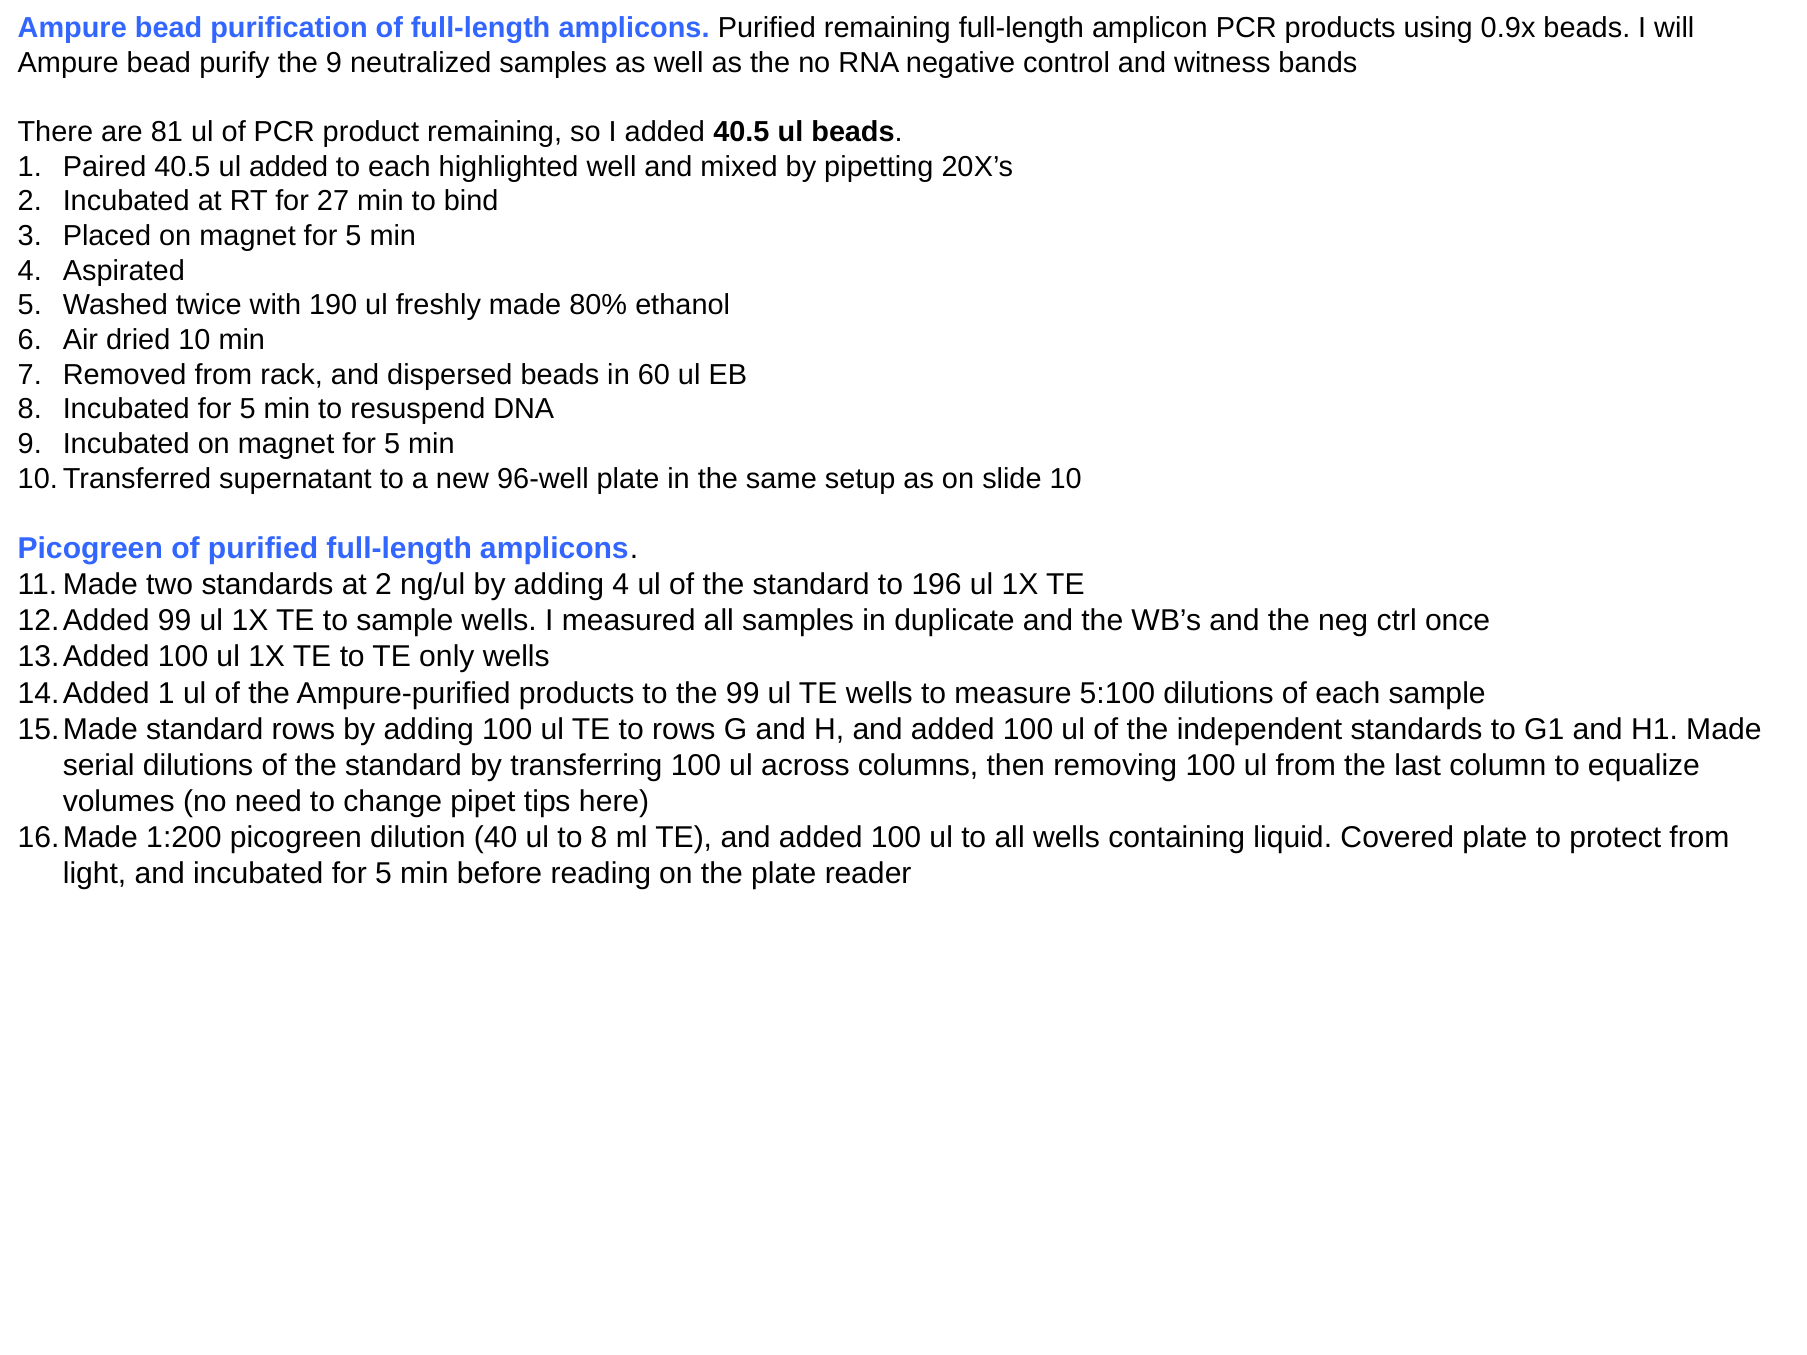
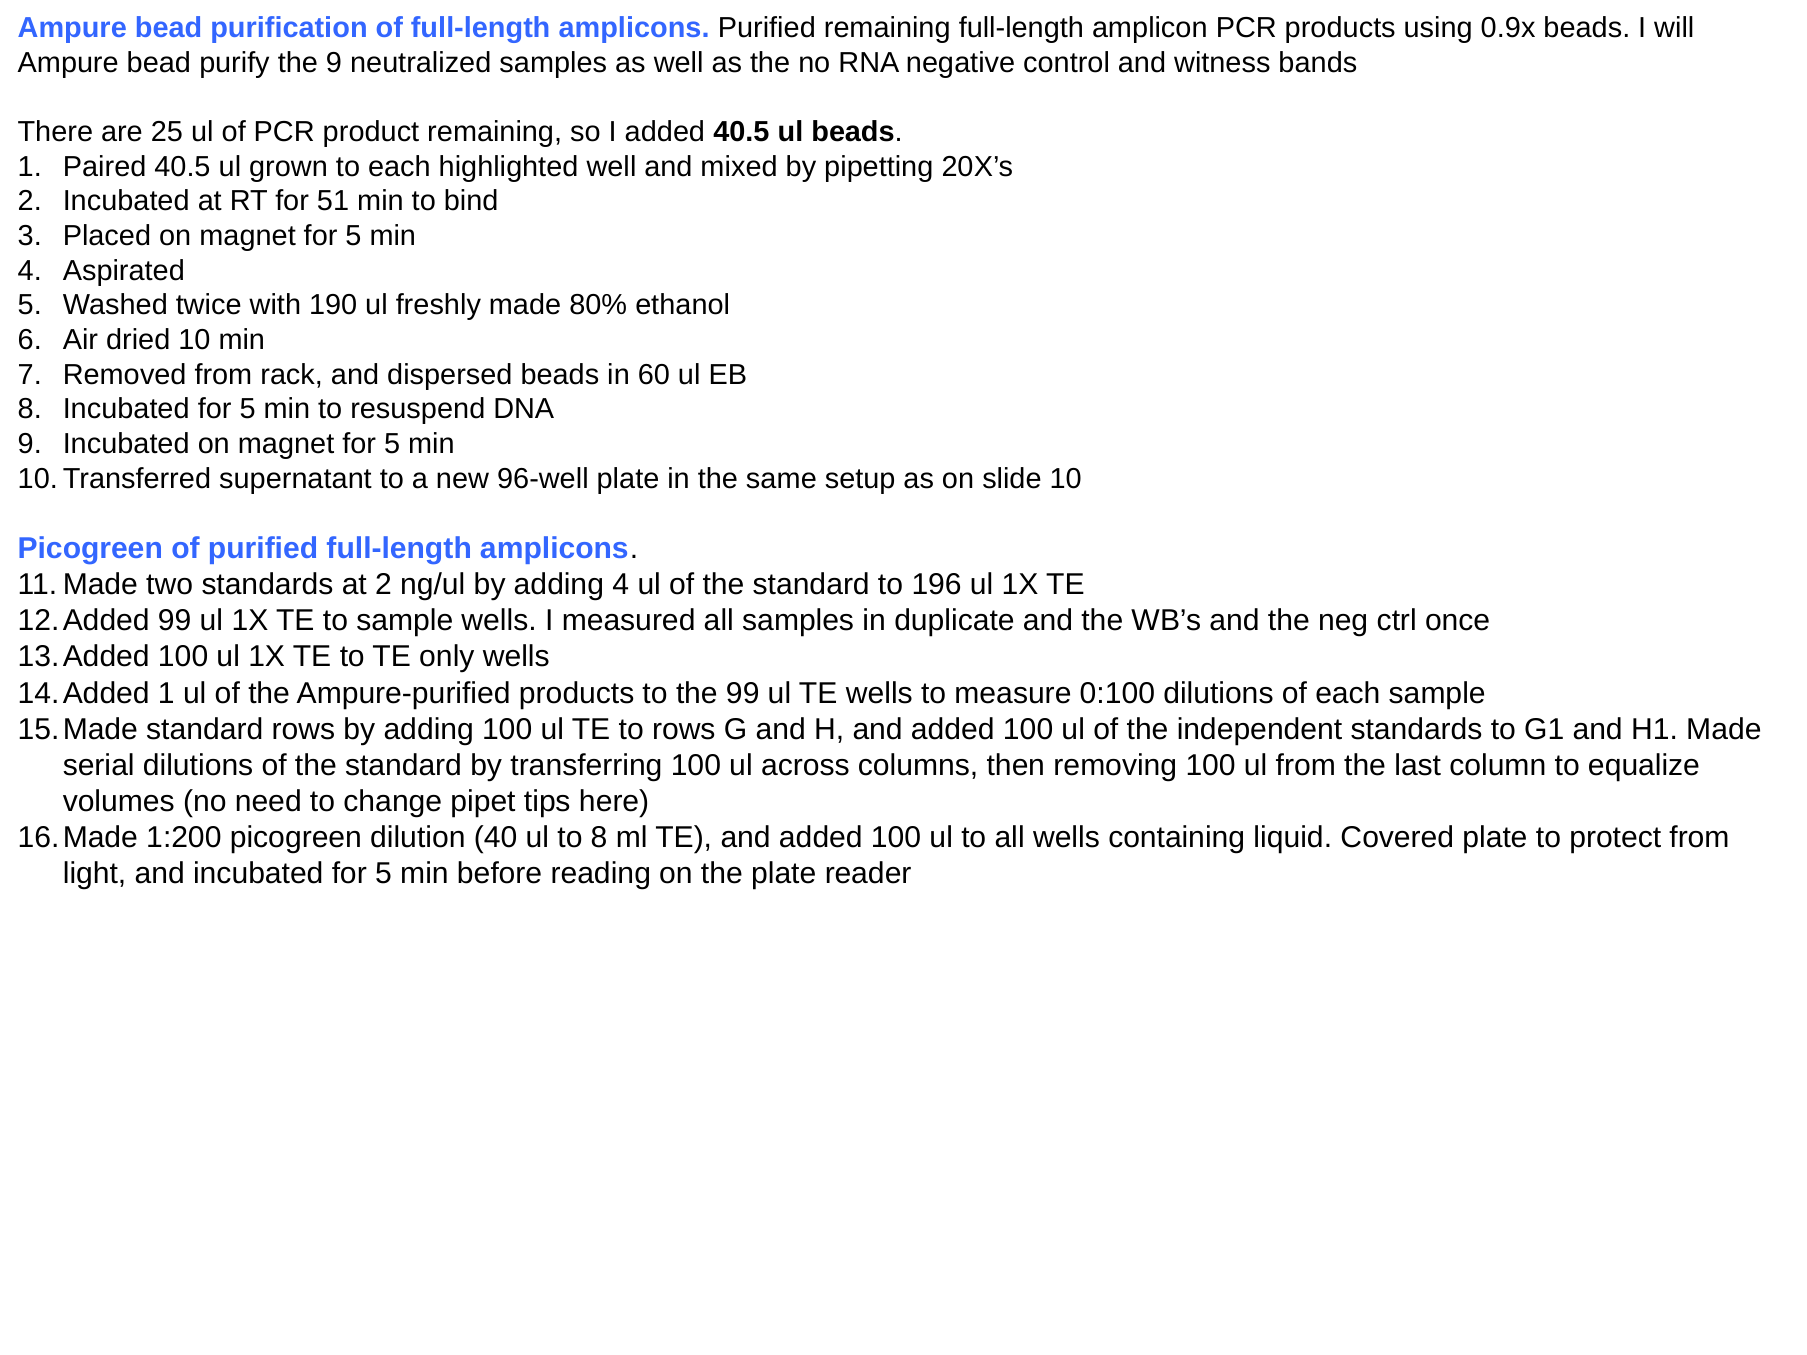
81: 81 -> 25 (167, 132)
ul added: added -> grown (289, 167)
27: 27 -> 51 (333, 201)
5:100: 5:100 -> 0:100 (1117, 693)
